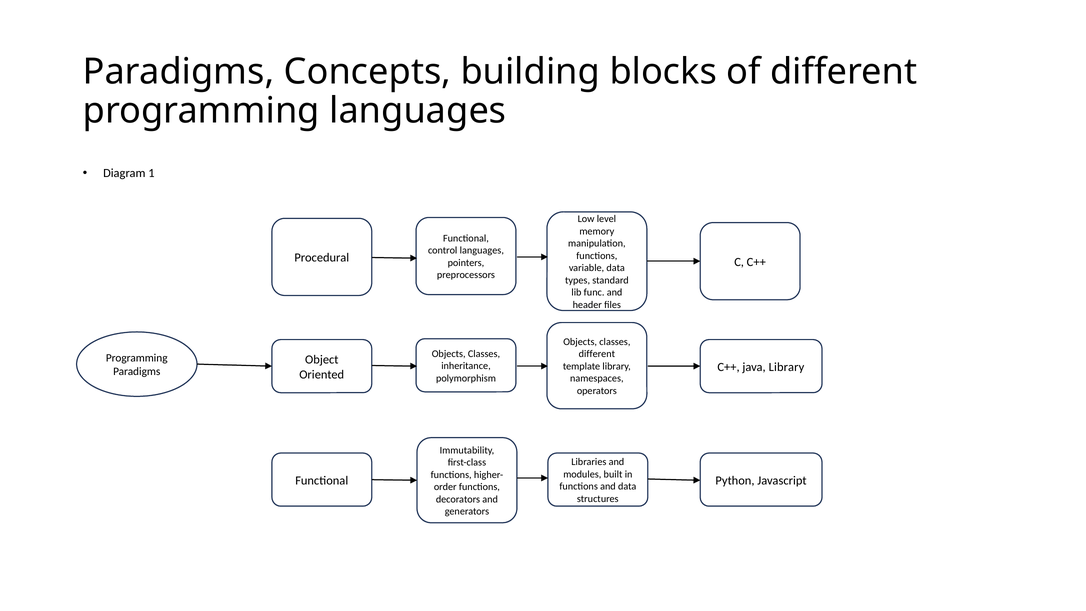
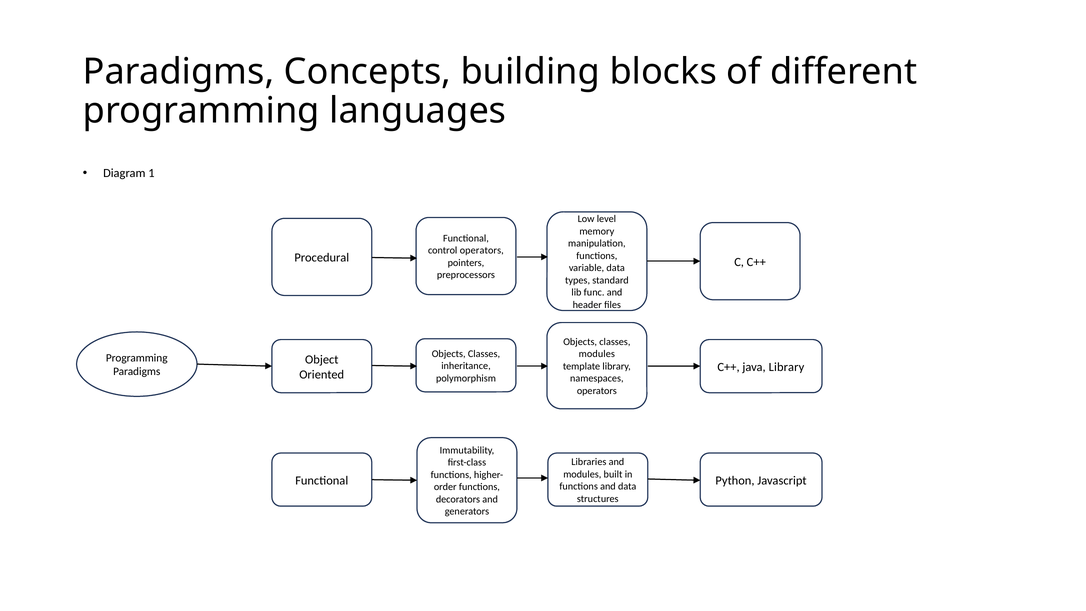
control languages: languages -> operators (482, 251)
different: different -> modules (597, 354)
